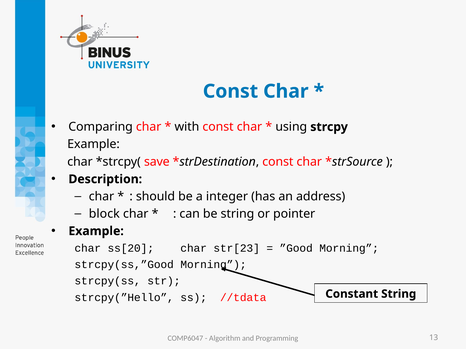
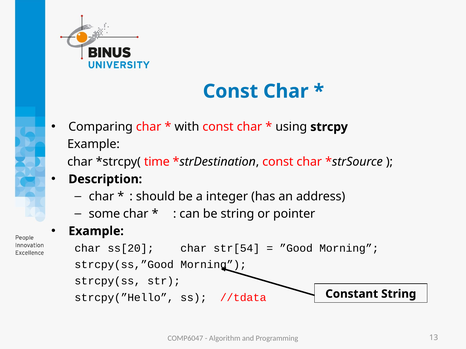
save: save -> time (157, 162)
block: block -> some (104, 214)
str[23: str[23 -> str[54 (237, 249)
